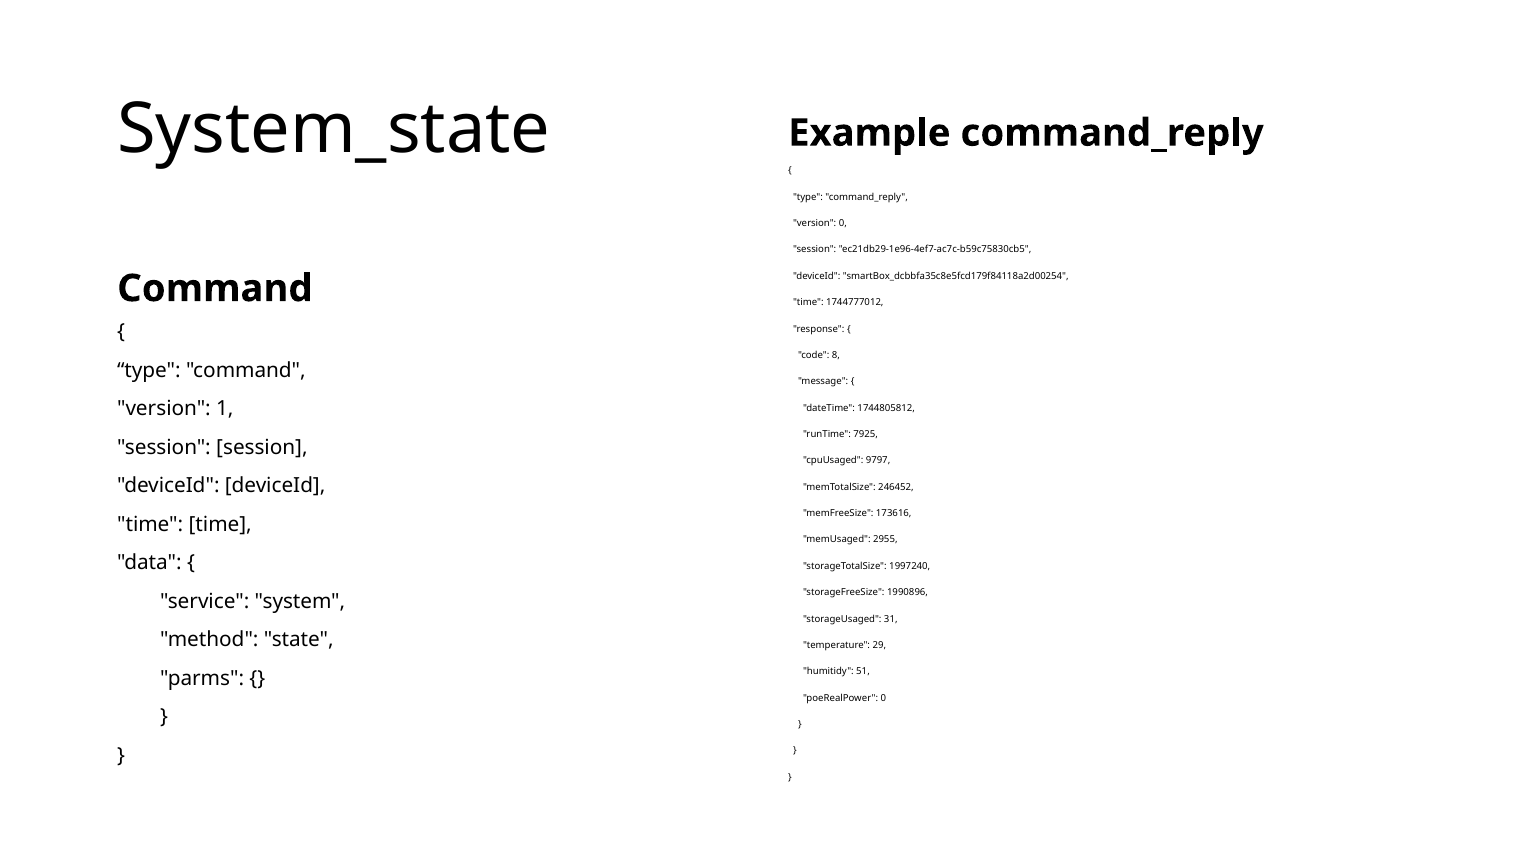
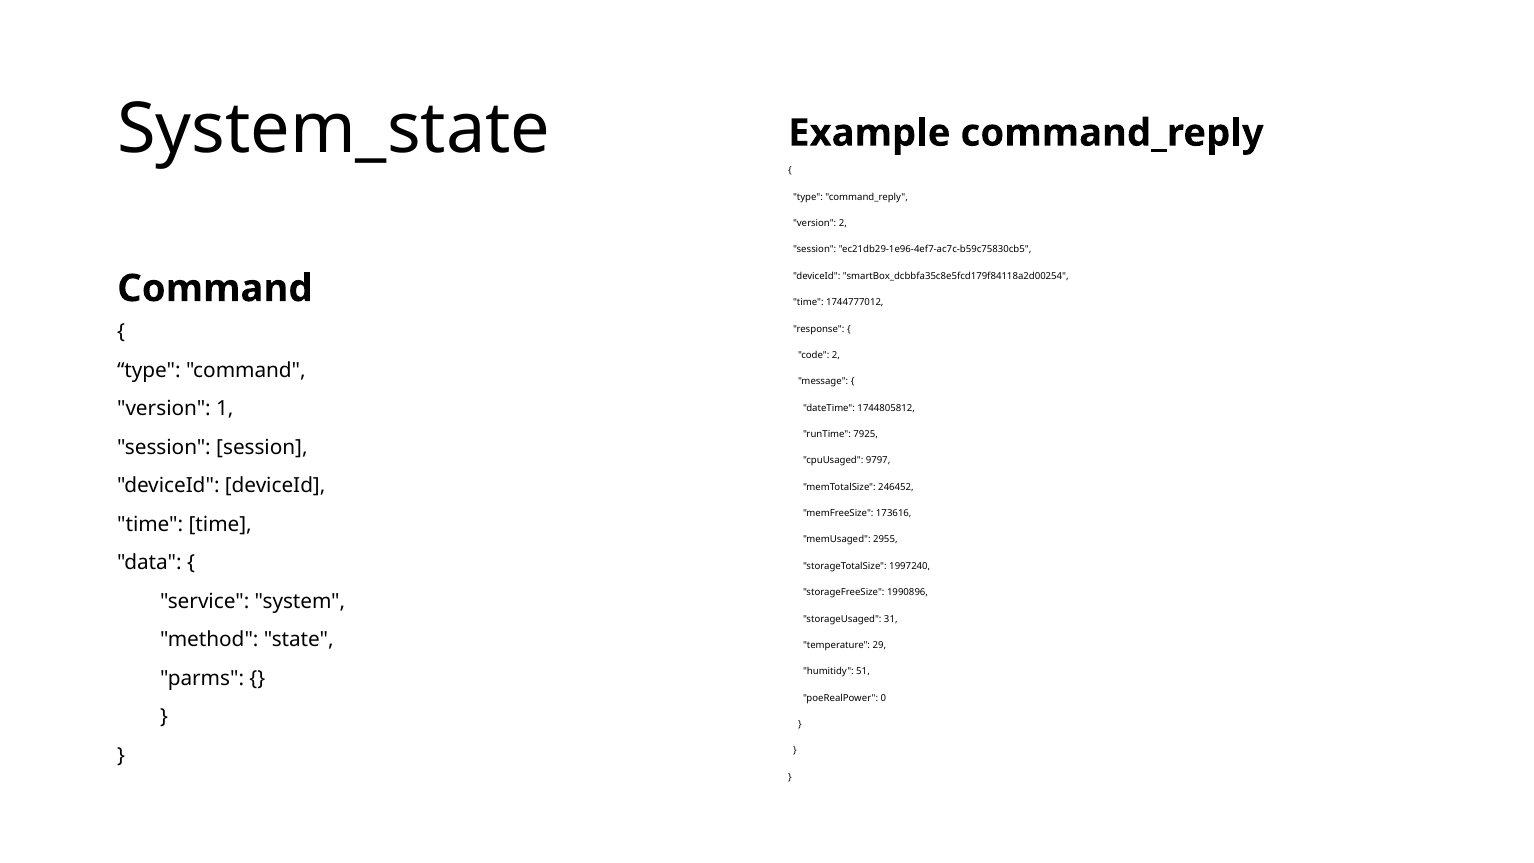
version 0: 0 -> 2 (843, 223)
code 8: 8 -> 2 (836, 355)
